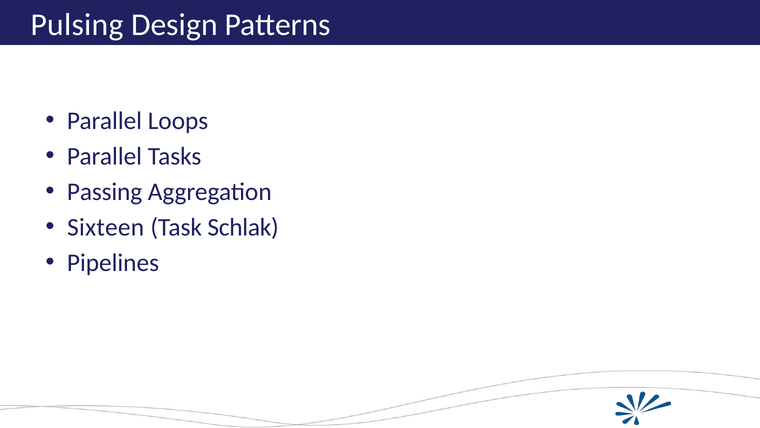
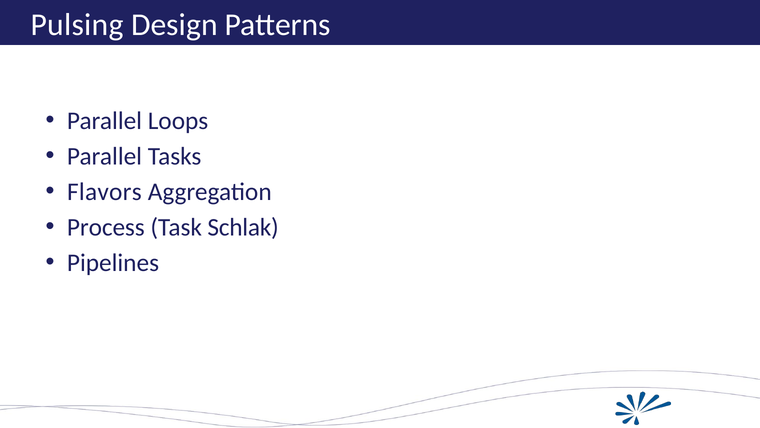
Passing: Passing -> Flavors (104, 191)
Sixteen: Sixteen -> Process (106, 227)
